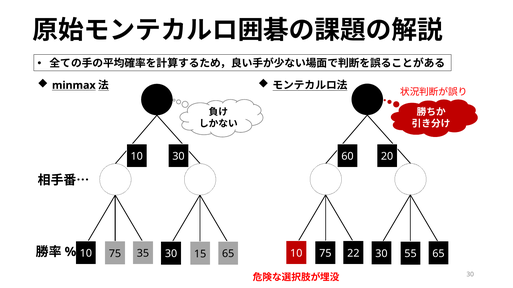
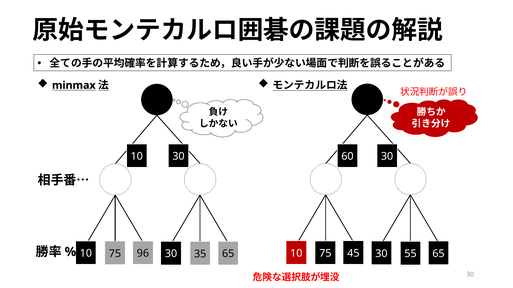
30 20: 20 -> 30 (387, 157)
15: 15 -> 35 (200, 254)
22: 22 -> 45 (353, 254)
35: 35 -> 96 (143, 254)
